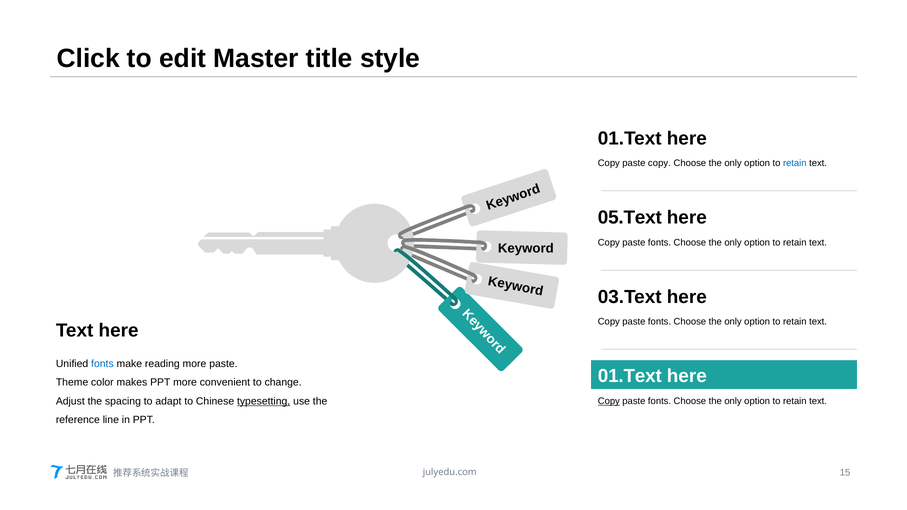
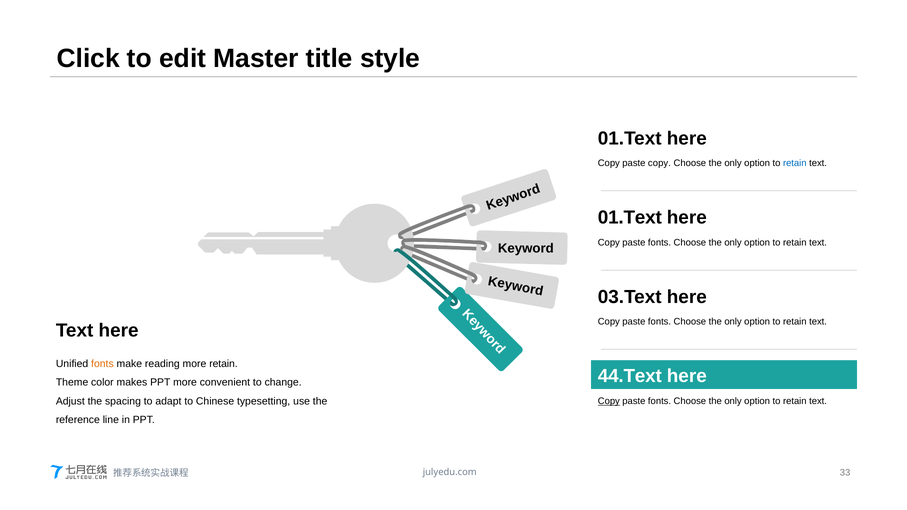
05.Text: 05.Text -> 01.Text (630, 218)
fonts colour: blue -> orange (102, 364)
more paste: paste -> retain (223, 364)
01.Text: 01.Text -> 44.Text (630, 376)
typesetting underline: present -> none (264, 401)
15: 15 -> 33 (845, 473)
